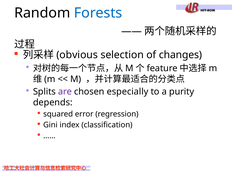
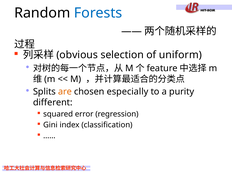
changes: changes -> uniform (180, 55)
are colour: purple -> orange (65, 92)
depends: depends -> different (53, 102)
